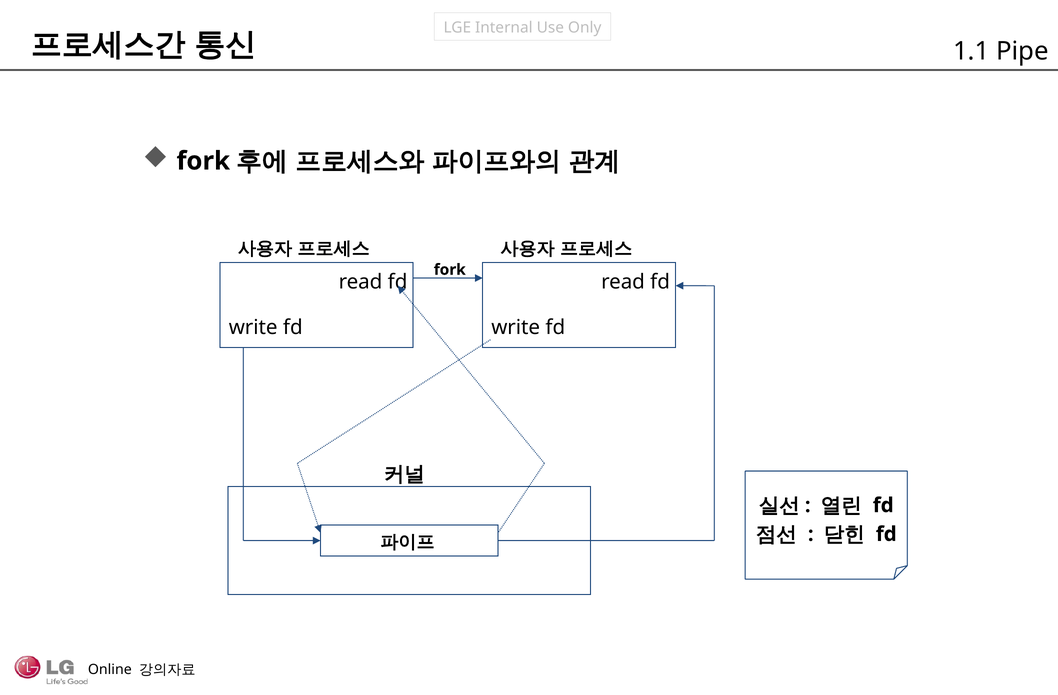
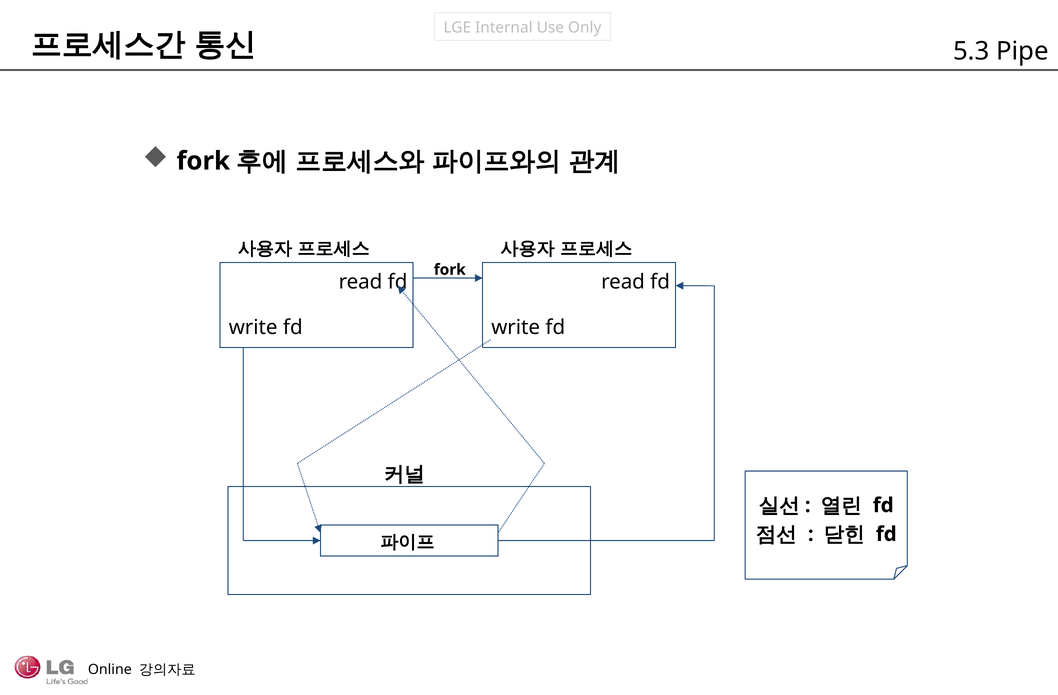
1.1: 1.1 -> 5.3 (971, 51)
